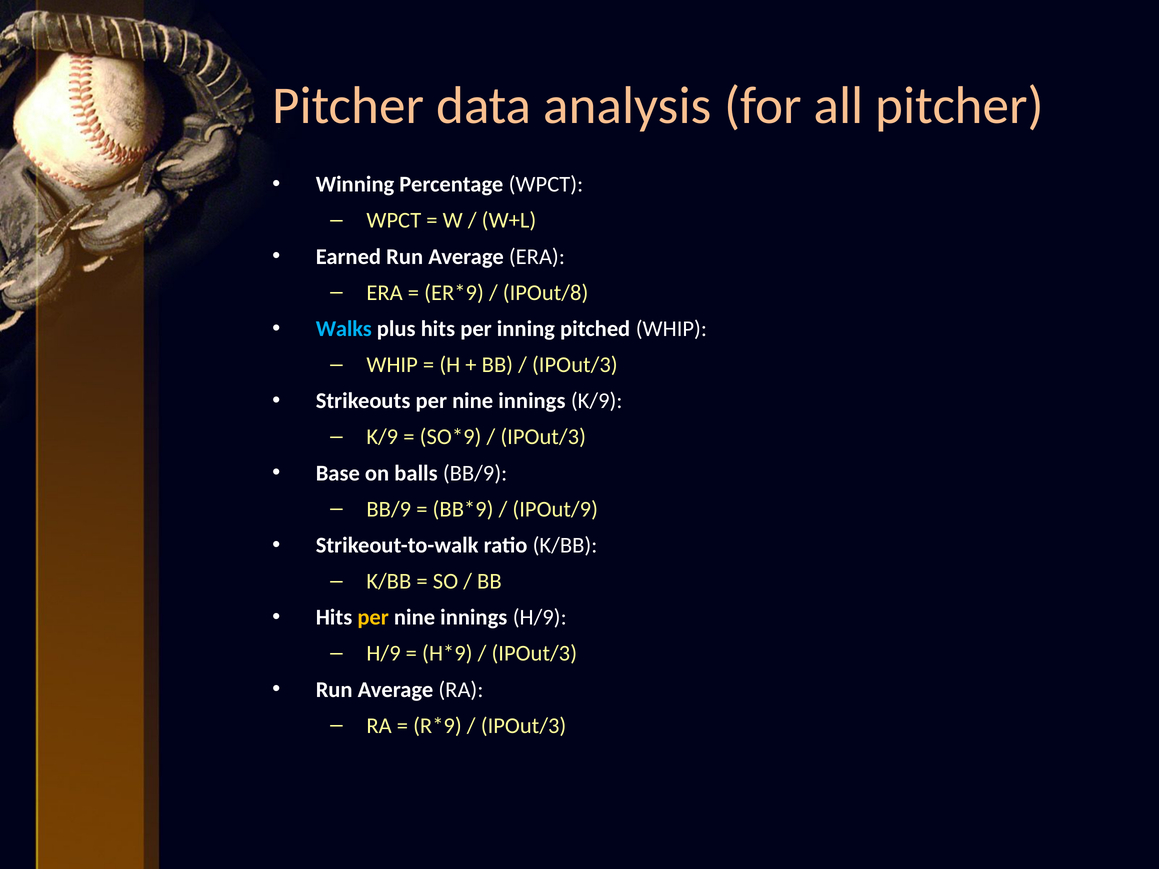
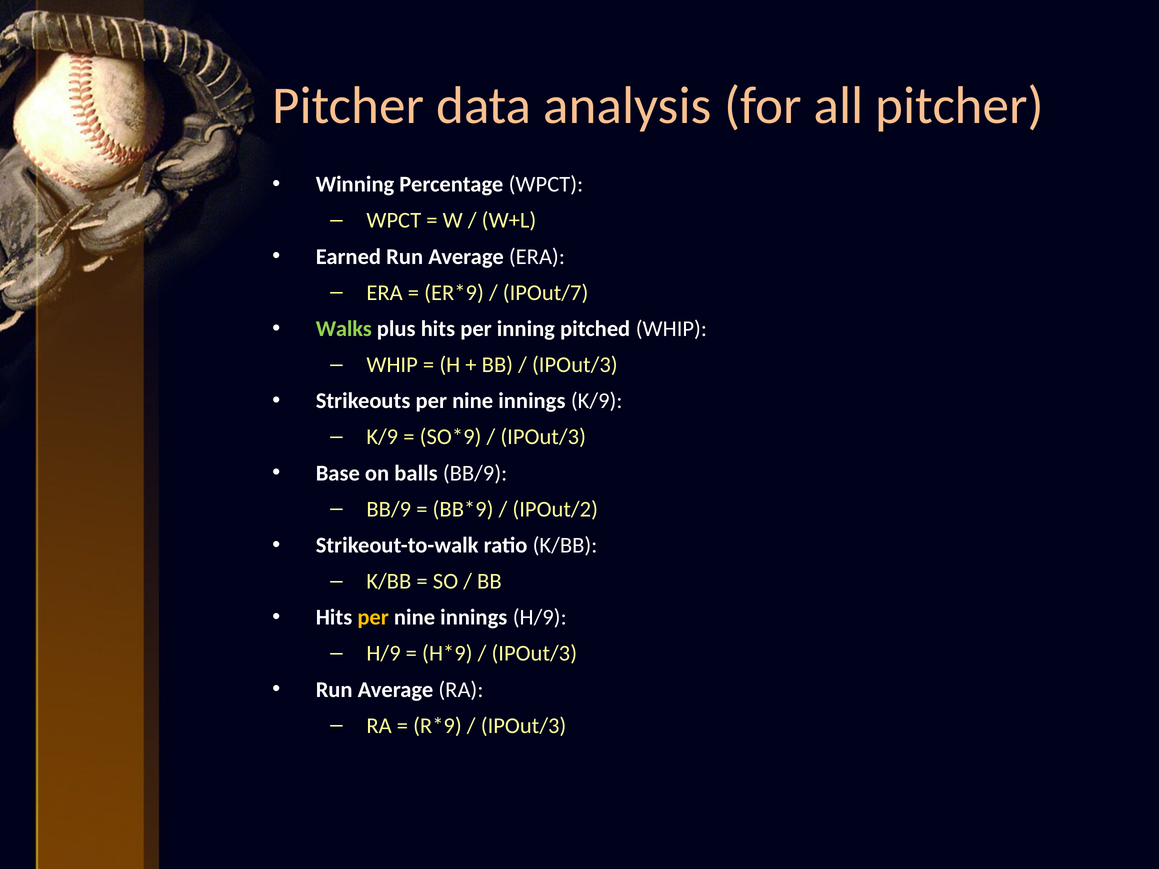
IPOut/8: IPOut/8 -> IPOut/7 (546, 293)
Walks colour: light blue -> light green (344, 329)
IPOut/9: IPOut/9 -> IPOut/2 (555, 509)
